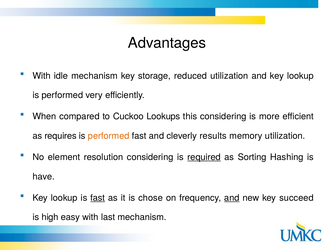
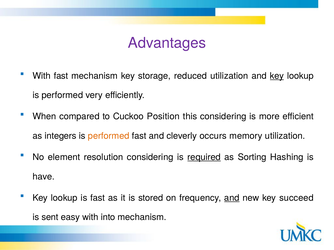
Advantages colour: black -> purple (167, 43)
With idle: idle -> fast (61, 76)
key underline: none -> present (277, 76)
Lookups: Lookups -> Position (163, 117)
requires: requires -> integers (61, 136)
results: results -> occurs (213, 136)
fast underline: present -> none (98, 198)
chose: chose -> stored (151, 198)
high: high -> sent (50, 218)
last: last -> into (108, 218)
